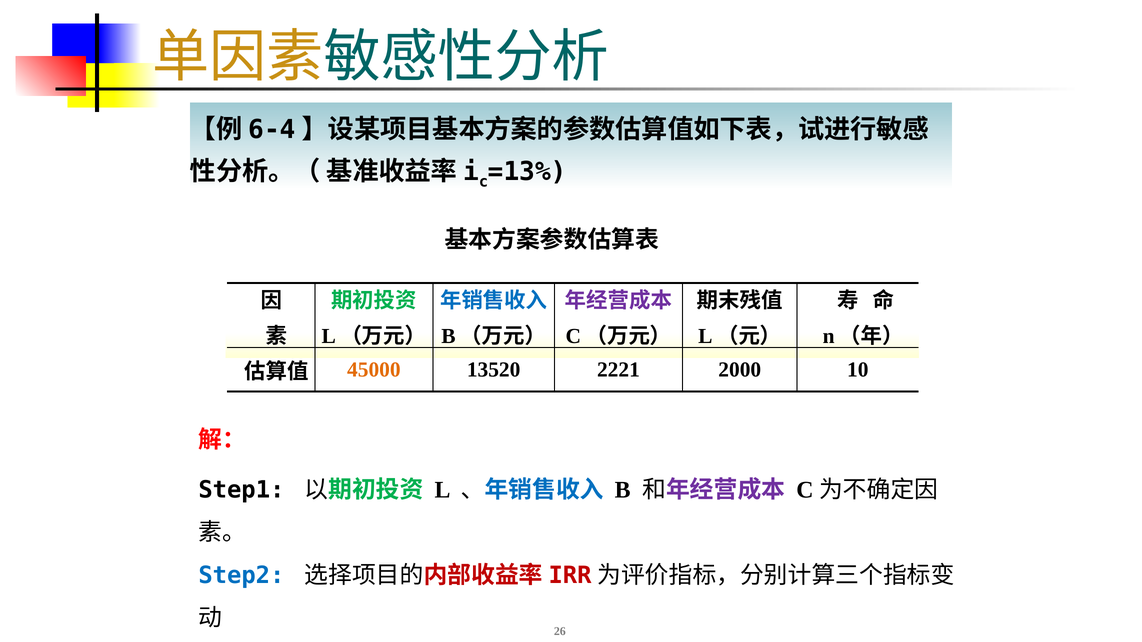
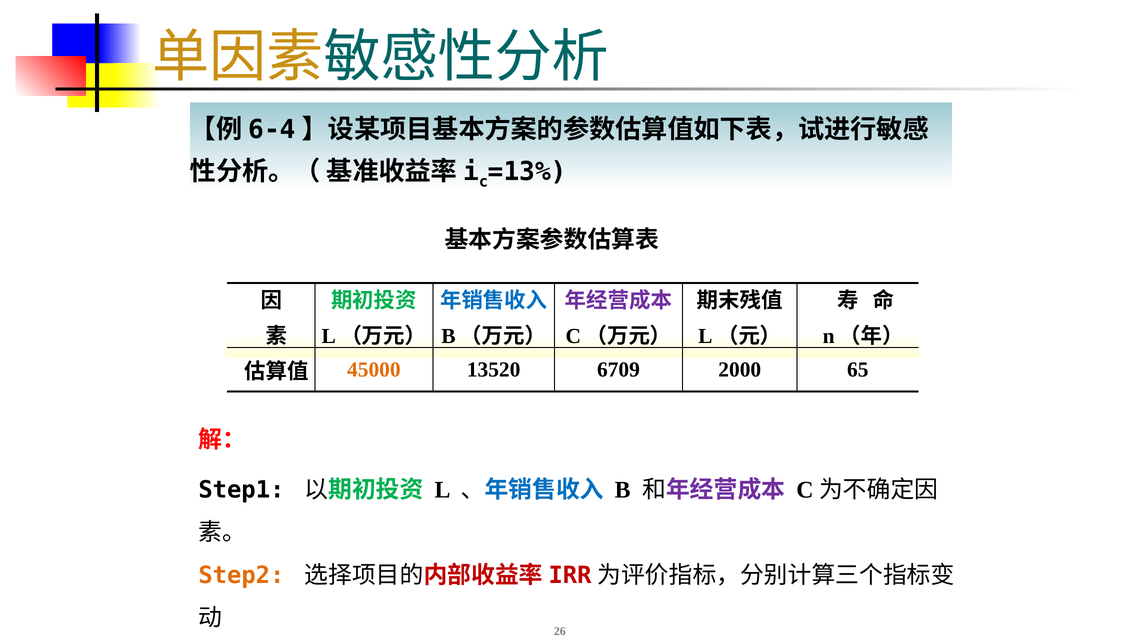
2221: 2221 -> 6709 (618, 370)
10: 10 -> 65 (858, 370)
Step2 colour: blue -> orange (241, 576)
